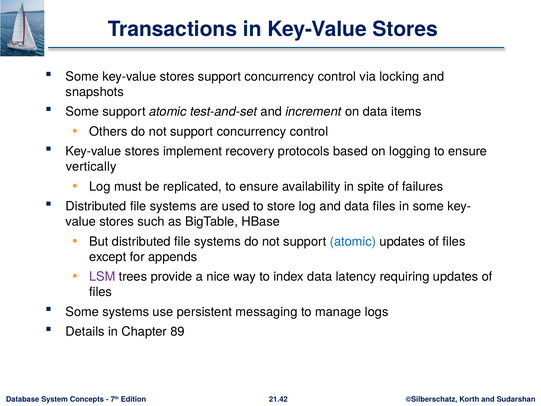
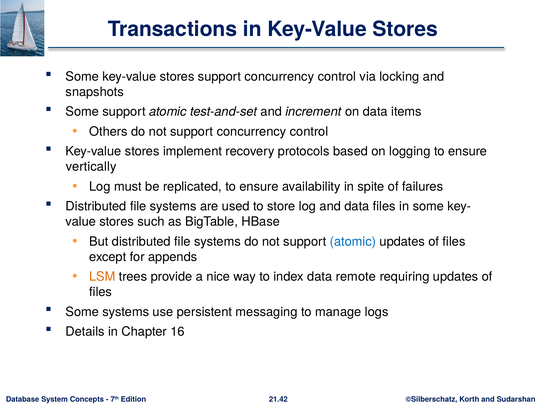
LSM colour: purple -> orange (102, 276)
latency: latency -> remote (356, 276)
89: 89 -> 16 (178, 331)
